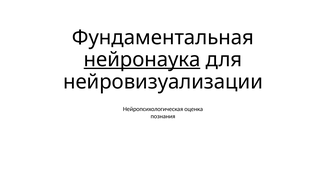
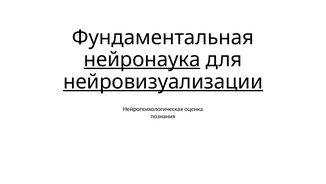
нейровизуализации underline: none -> present (163, 81)
